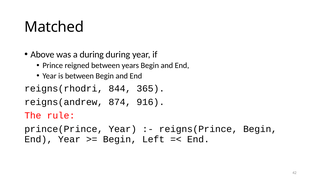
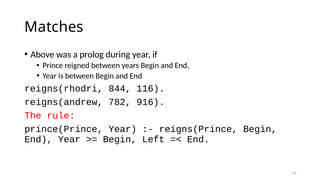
Matched: Matched -> Matches (54, 27)
a during: during -> prolog (92, 54)
365: 365 -> 116 (151, 88)
874: 874 -> 782 (120, 102)
